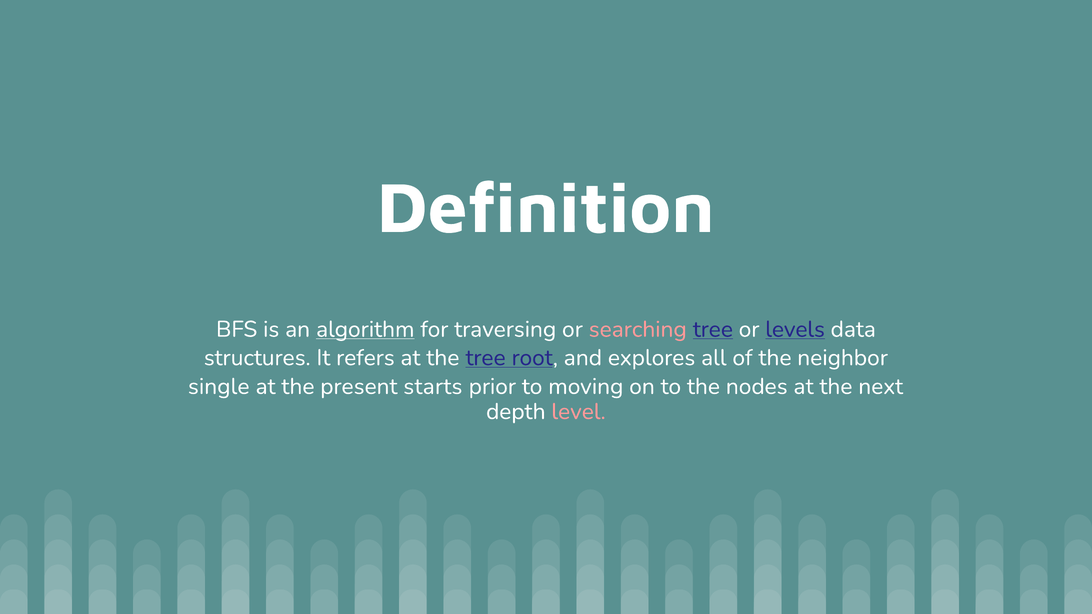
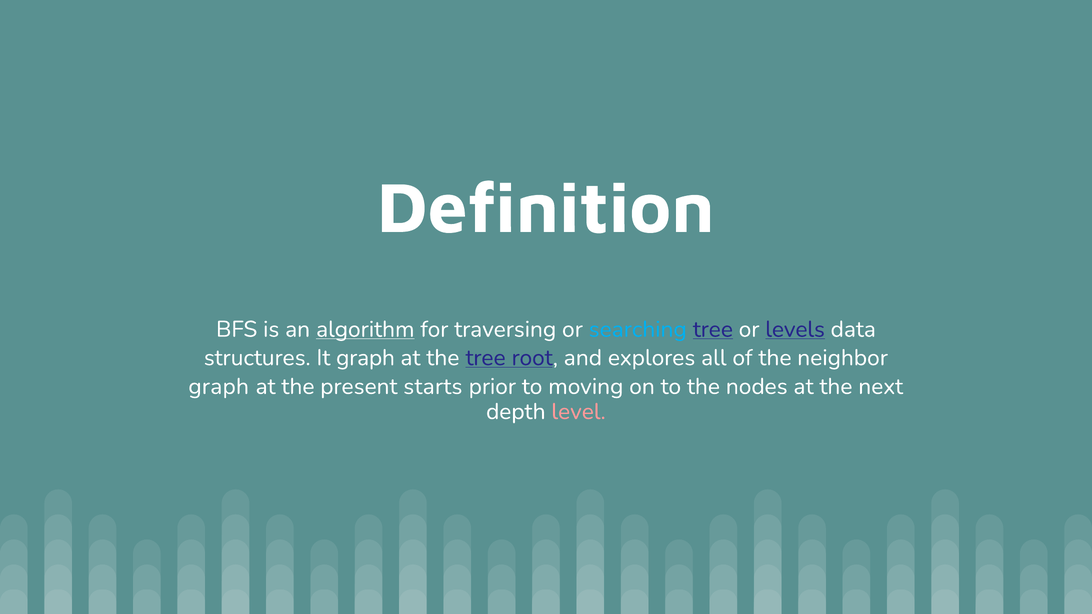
searching colour: pink -> light blue (638, 329)
It refers: refers -> graph (365, 358)
single: single -> graph (219, 387)
